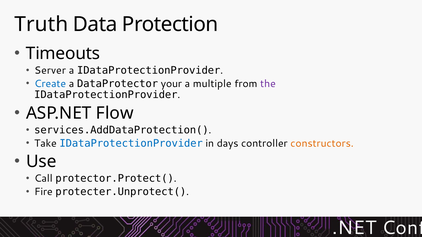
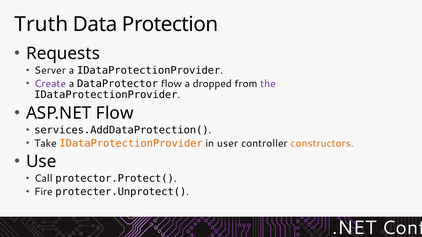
Timeouts: Timeouts -> Requests (63, 54)
Create colour: blue -> purple (50, 84)
DataProtector your: your -> flow (171, 84)
multiple: multiple -> dropped (212, 84)
IDataProtectionProvider colour: blue -> orange (131, 144)
days: days -> user (228, 144)
